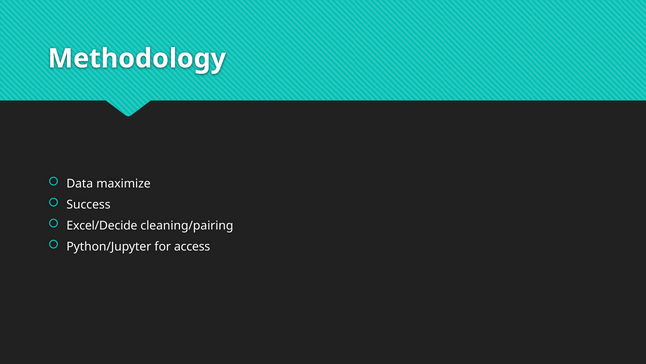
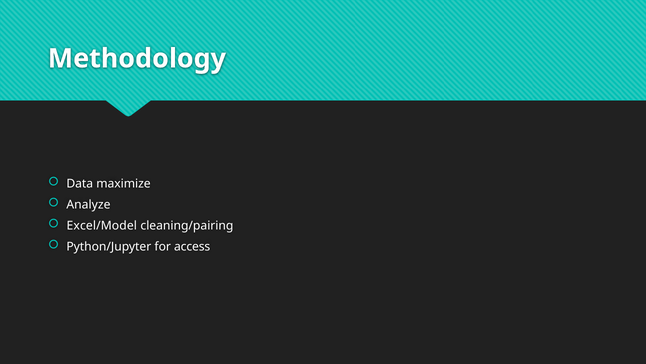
Success: Success -> Analyze (88, 204)
Excel/Decide: Excel/Decide -> Excel/Model (102, 225)
